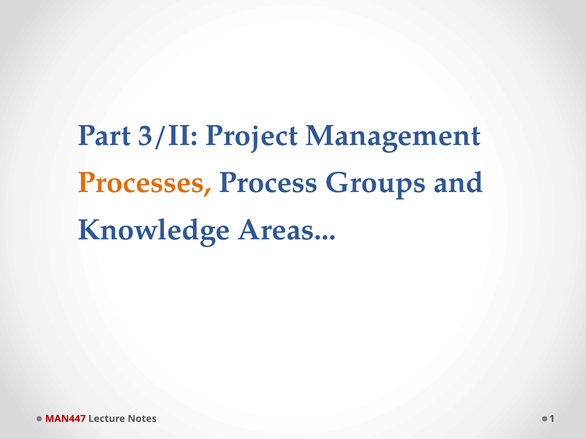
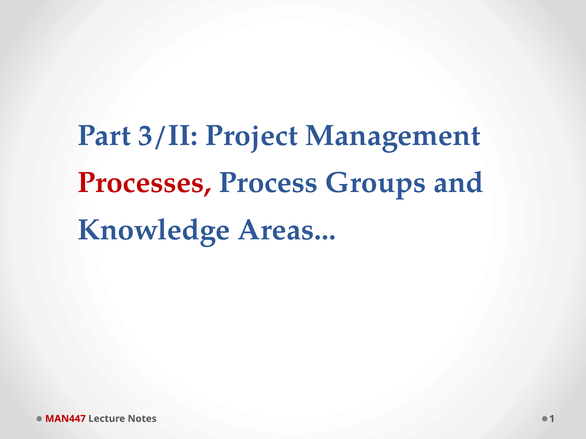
Processes colour: orange -> red (144, 183)
